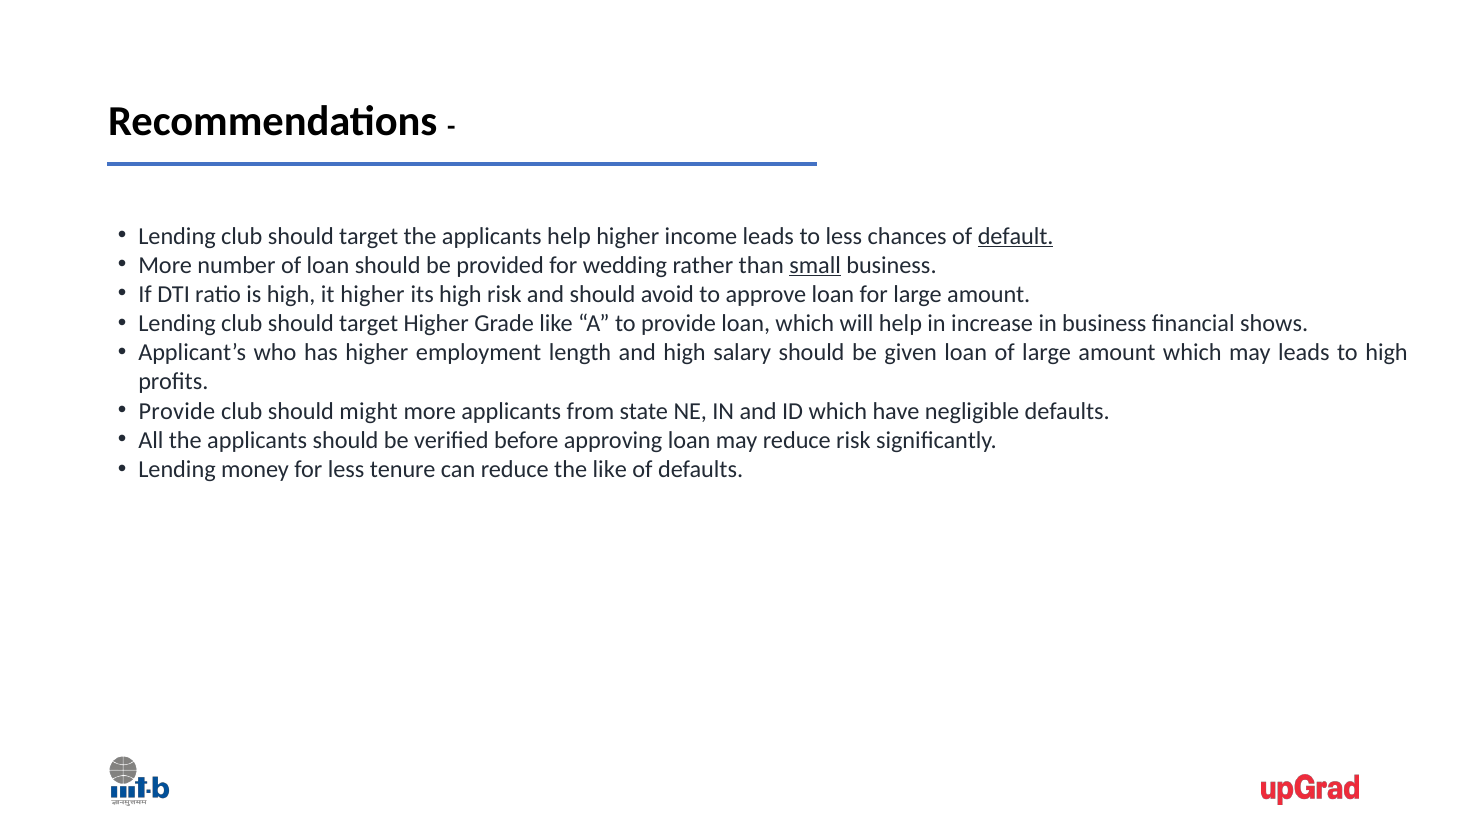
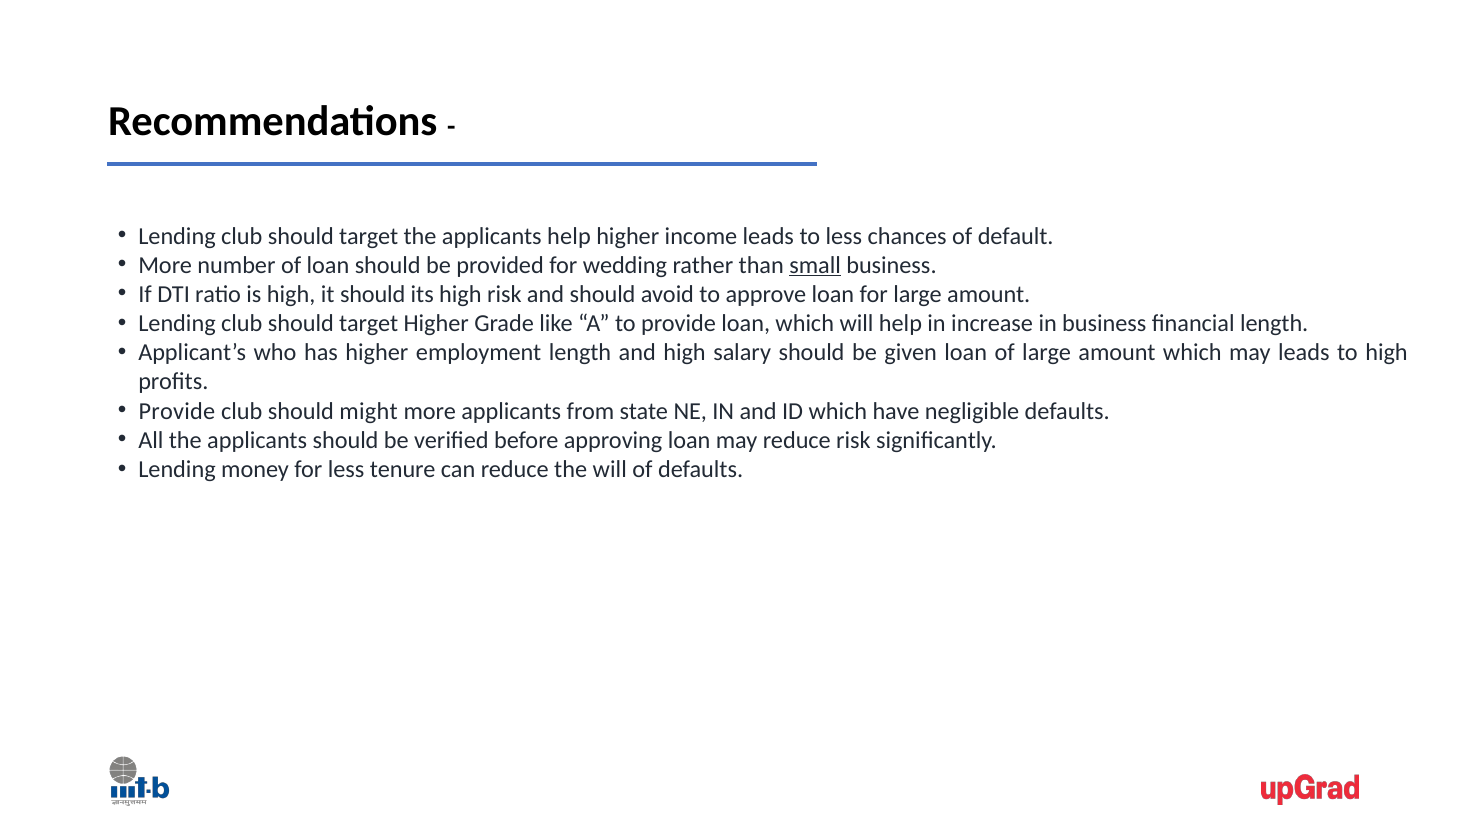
default underline: present -> none (1016, 236)
it higher: higher -> should (373, 294)
financial shows: shows -> length (1274, 323)
the like: like -> will (610, 469)
